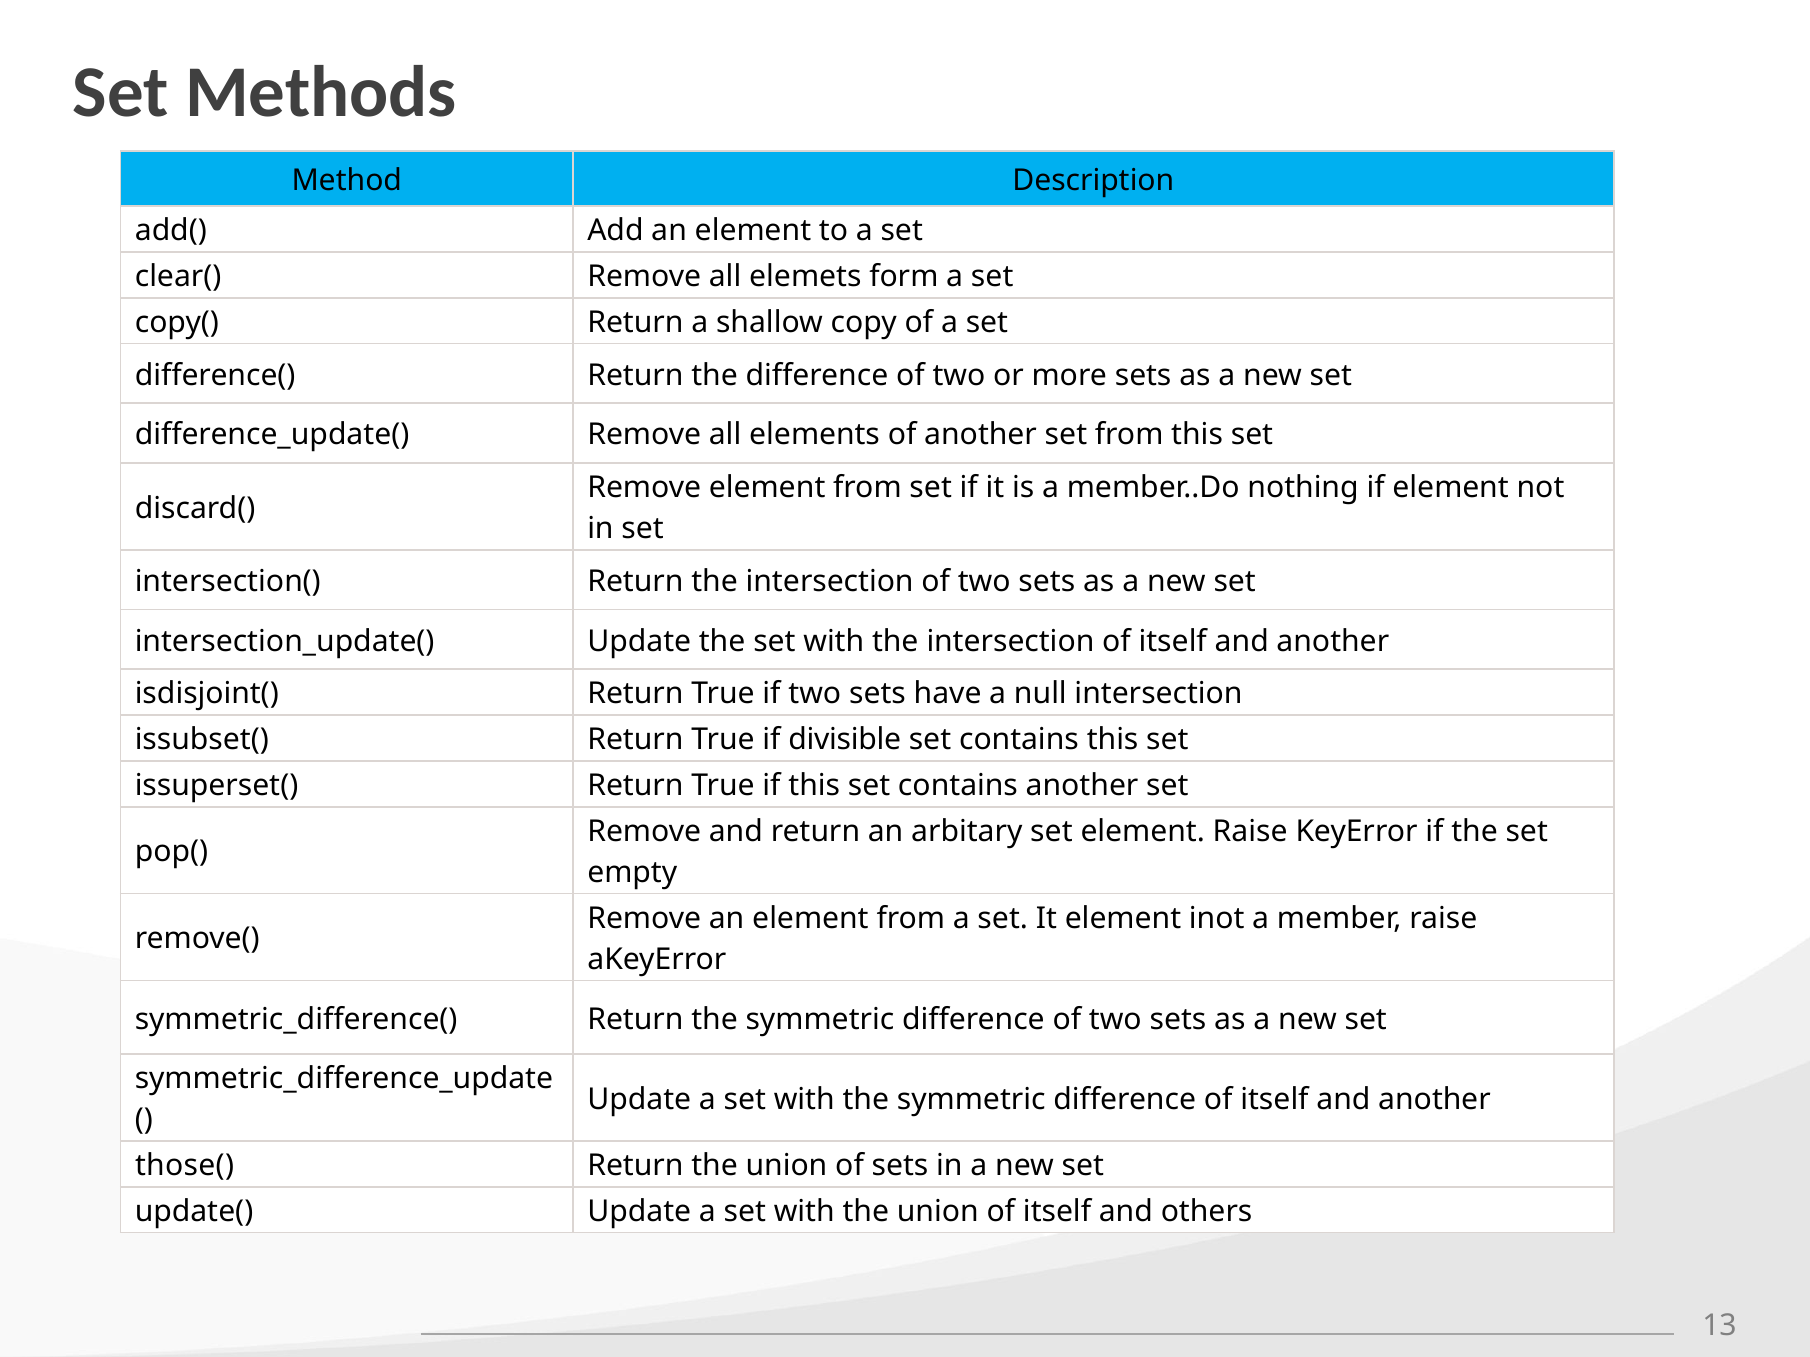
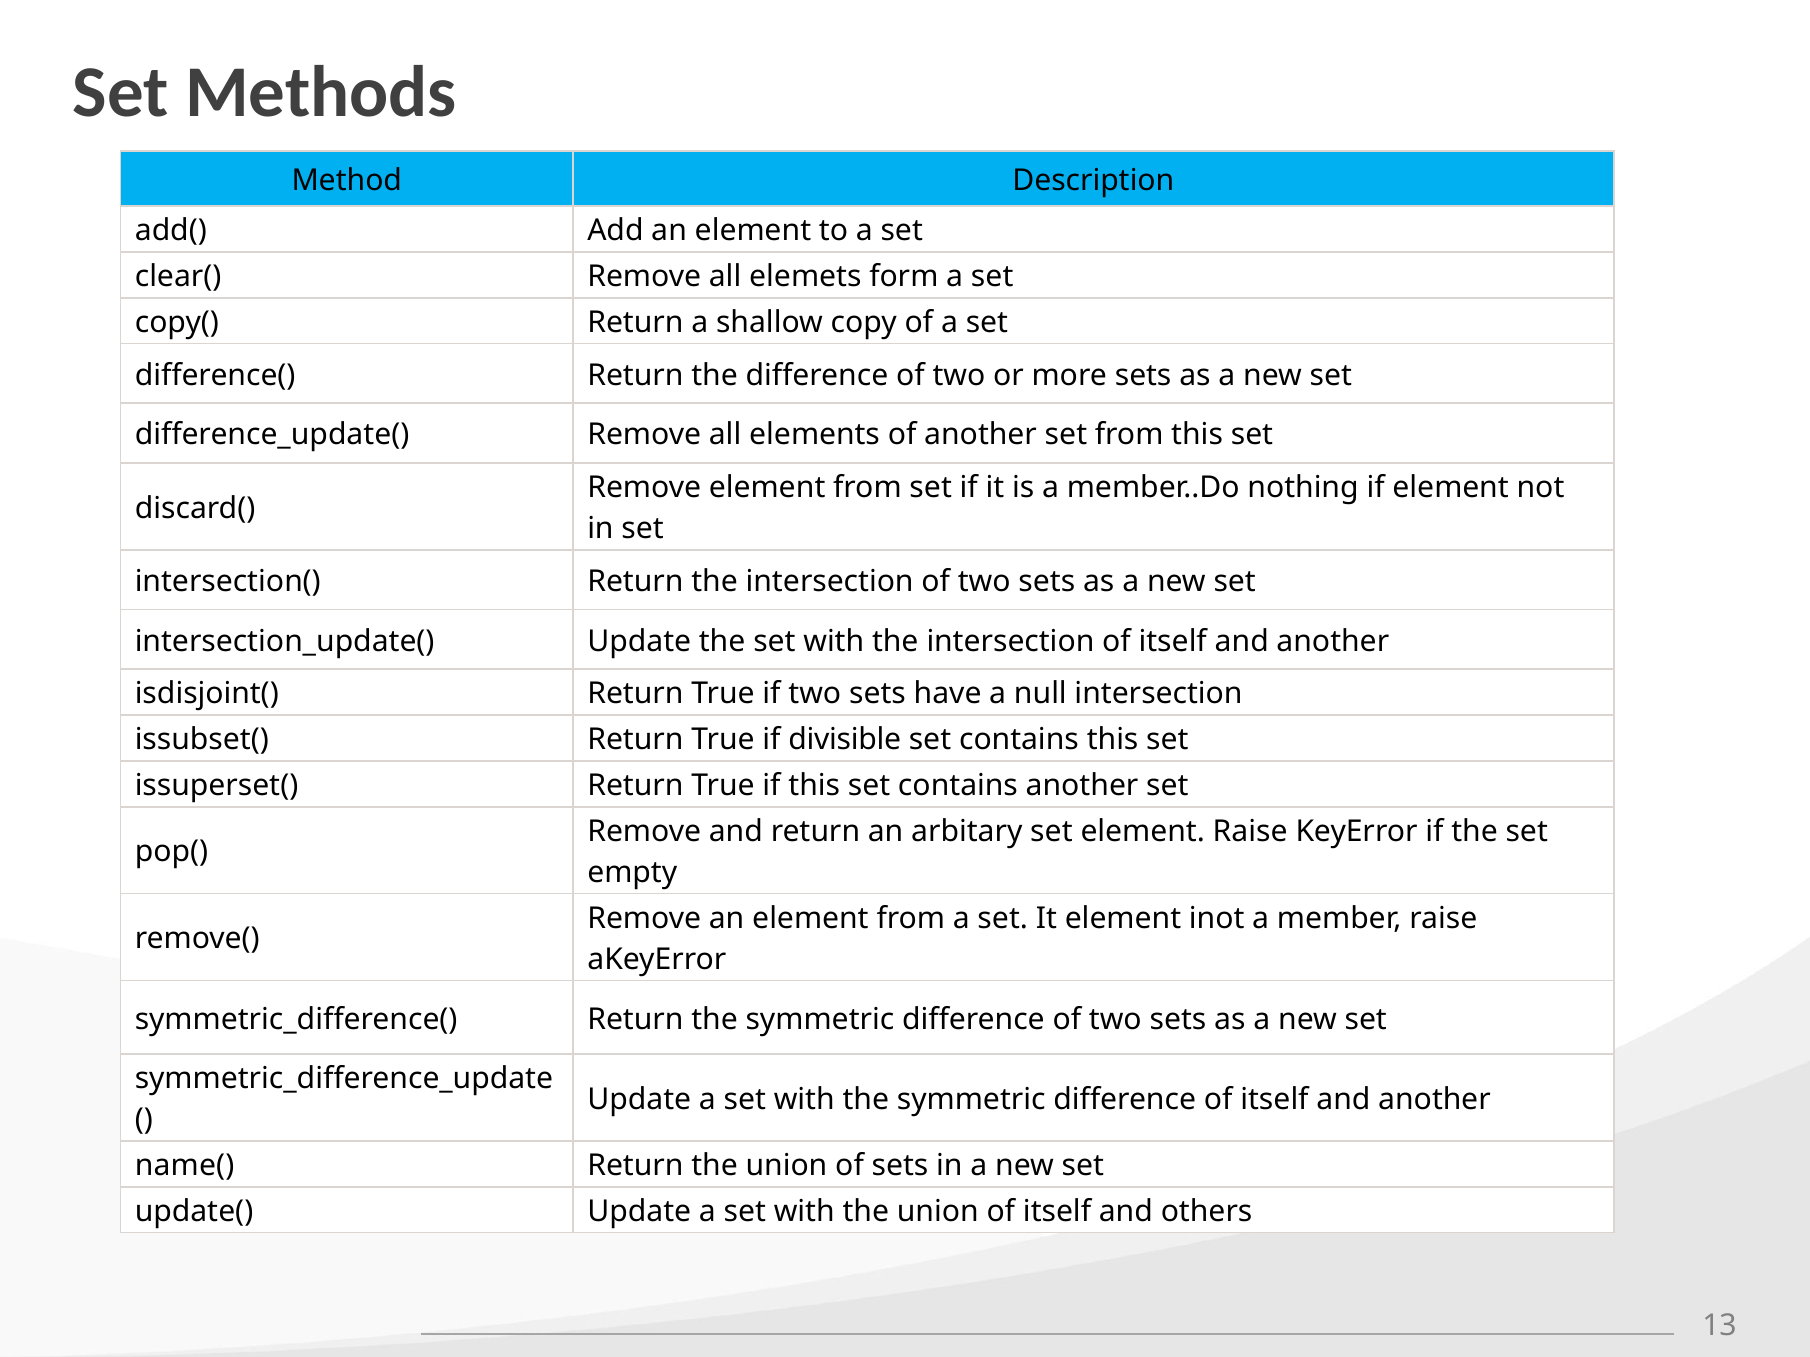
those(: those( -> name( (185, 1166)
